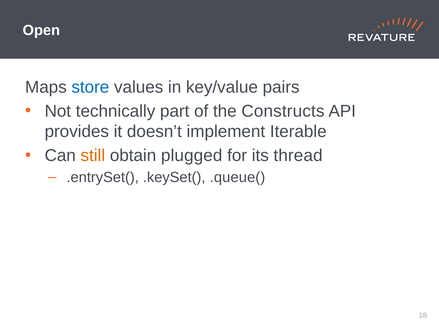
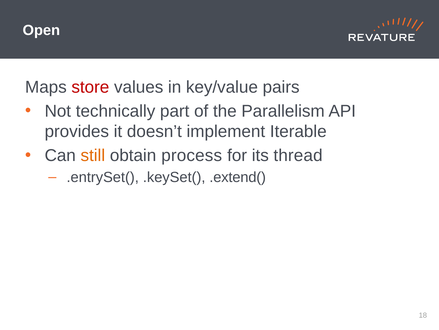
store colour: blue -> red (90, 87)
Constructs: Constructs -> Parallelism (283, 111)
plugged: plugged -> process (192, 155)
.queue(: .queue( -> .extend( (238, 177)
